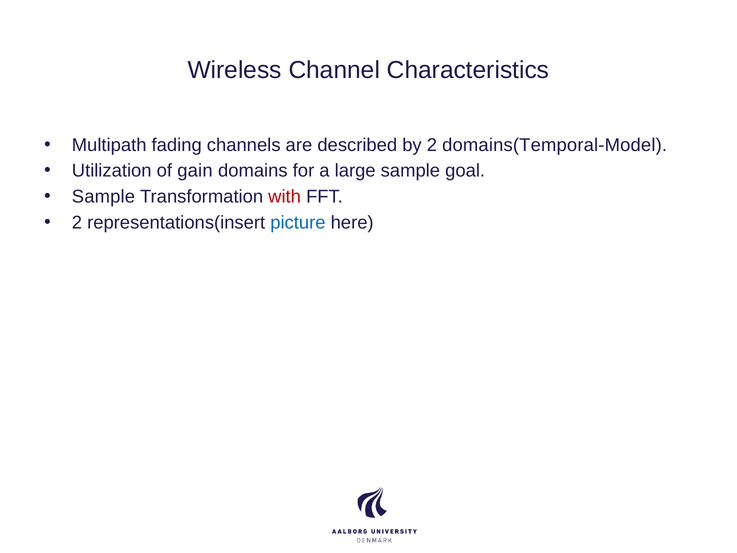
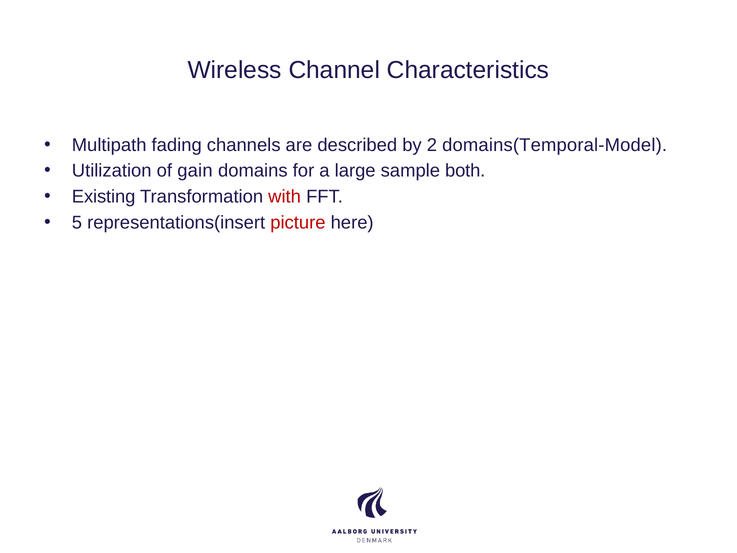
goal: goal -> both (465, 171)
Sample: Sample -> Existing (104, 197)
2: 2 -> 5 (77, 222)
picture colour: blue -> red (298, 222)
